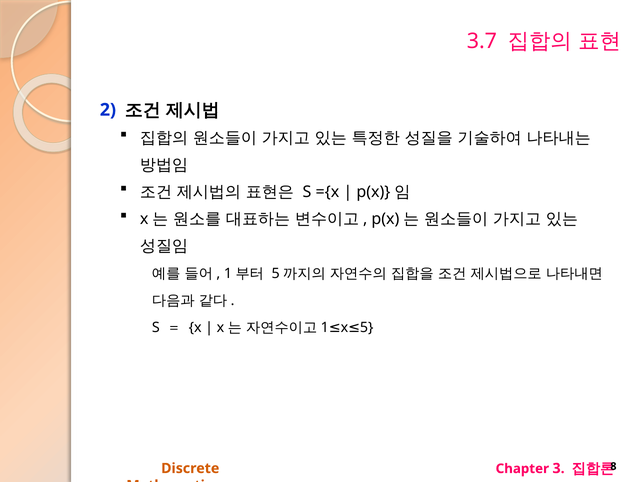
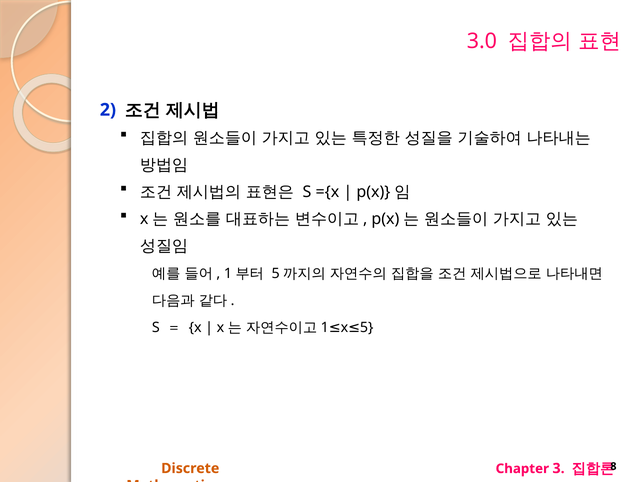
3.7: 3.7 -> 3.0 (482, 41)
